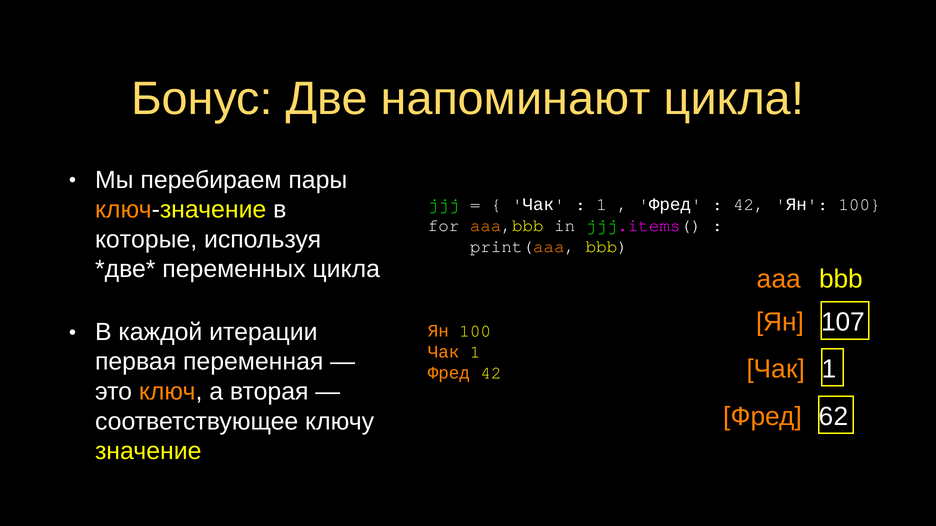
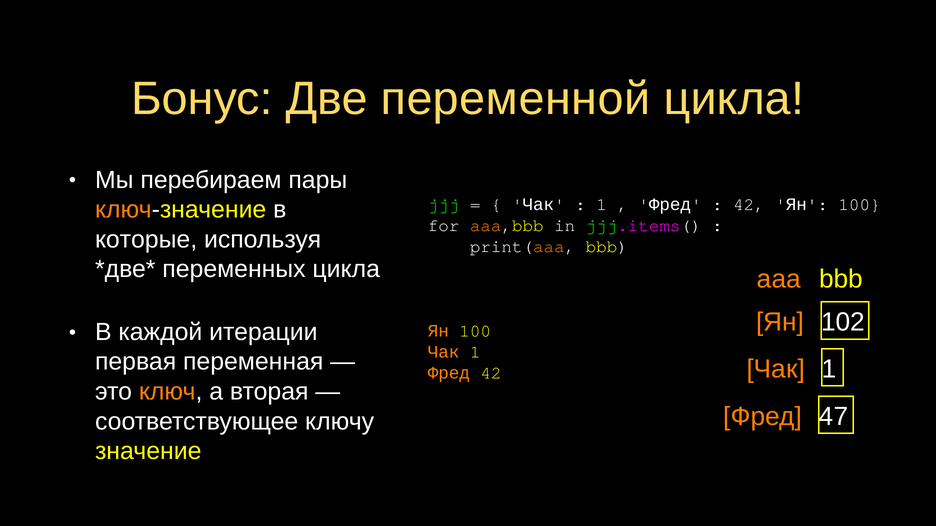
напоминают: напоминают -> переменной (516, 99)
107: 107 -> 102 (843, 323)
62: 62 -> 47 (834, 417)
